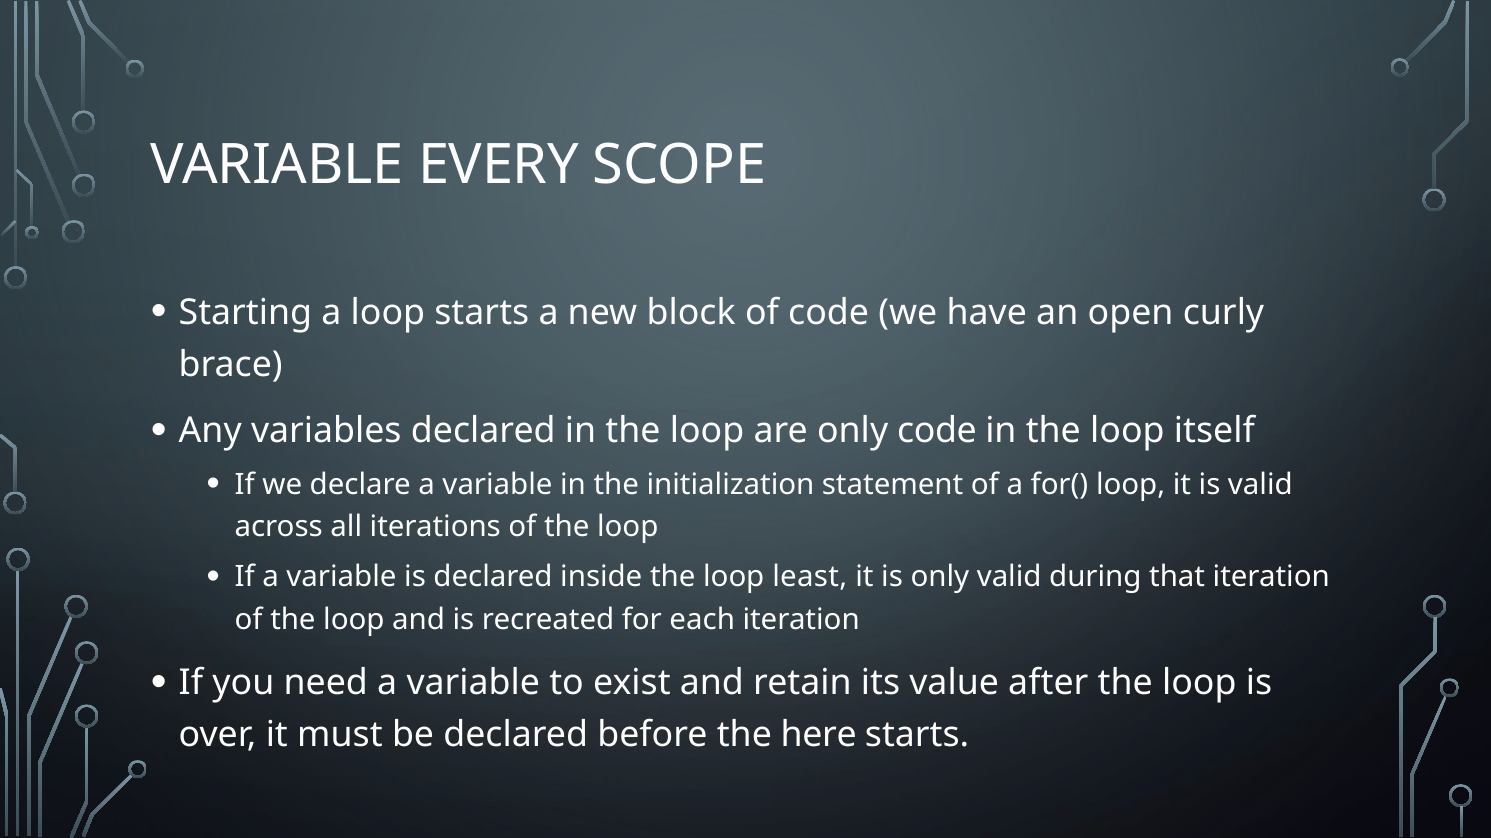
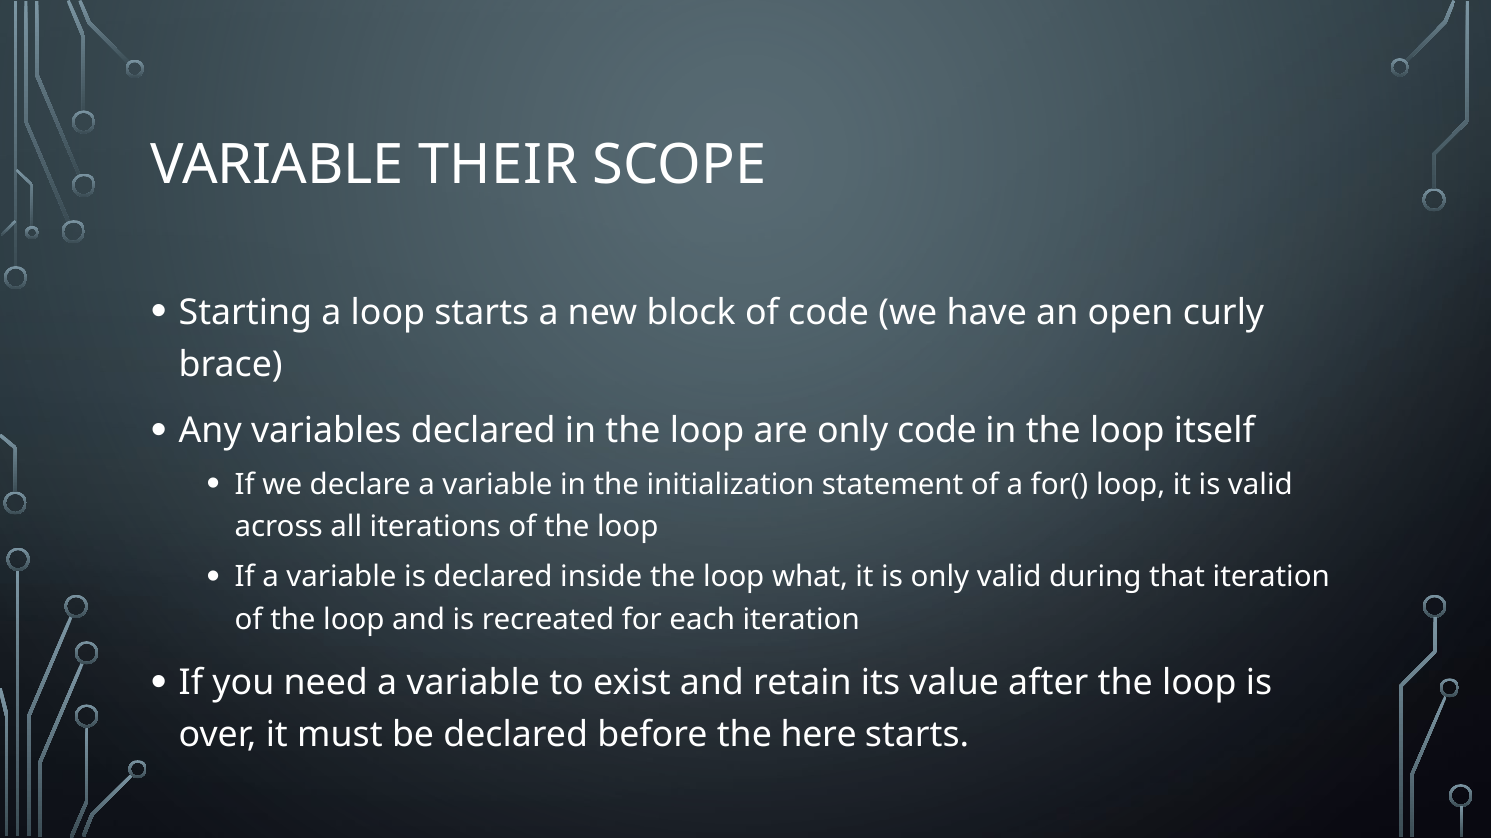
EVERY: EVERY -> THEIR (498, 166)
least: least -> what (810, 578)
